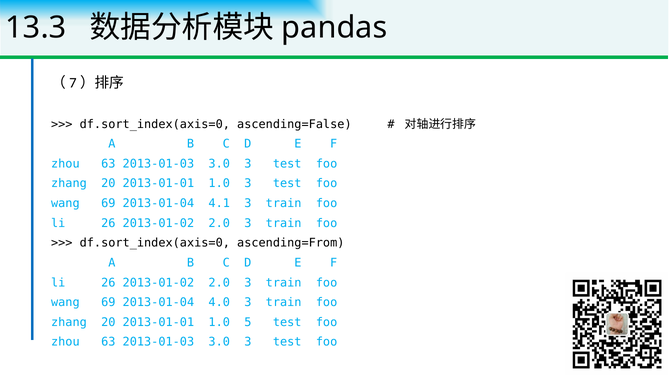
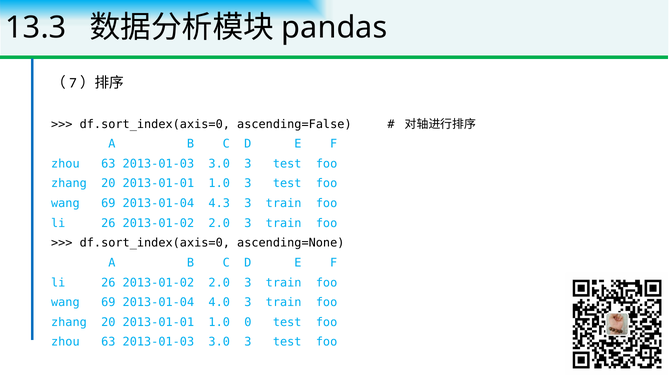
4.1: 4.1 -> 4.3 (219, 203)
ascending=From: ascending=From -> ascending=None (291, 243)
5: 5 -> 0 (248, 322)
